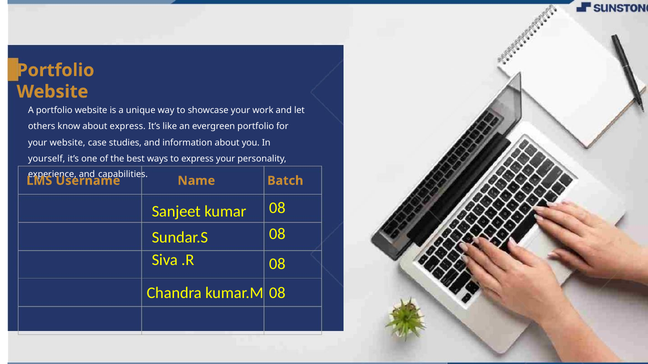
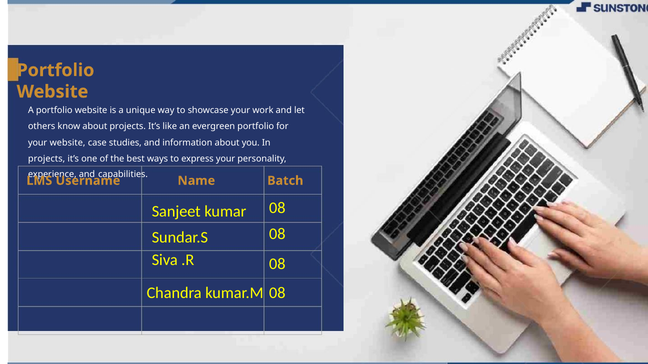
about express: express -> projects (128, 127)
yourself: yourself -> projects (47, 159)
